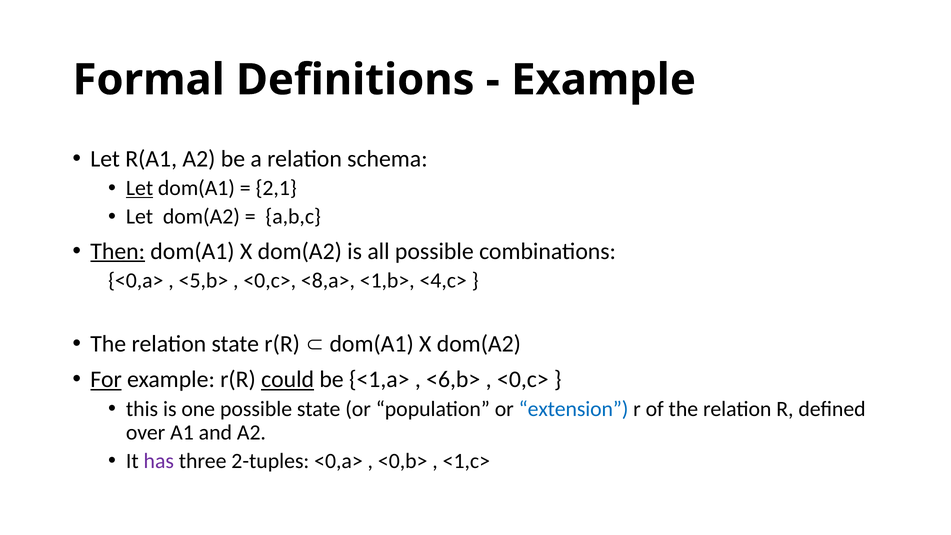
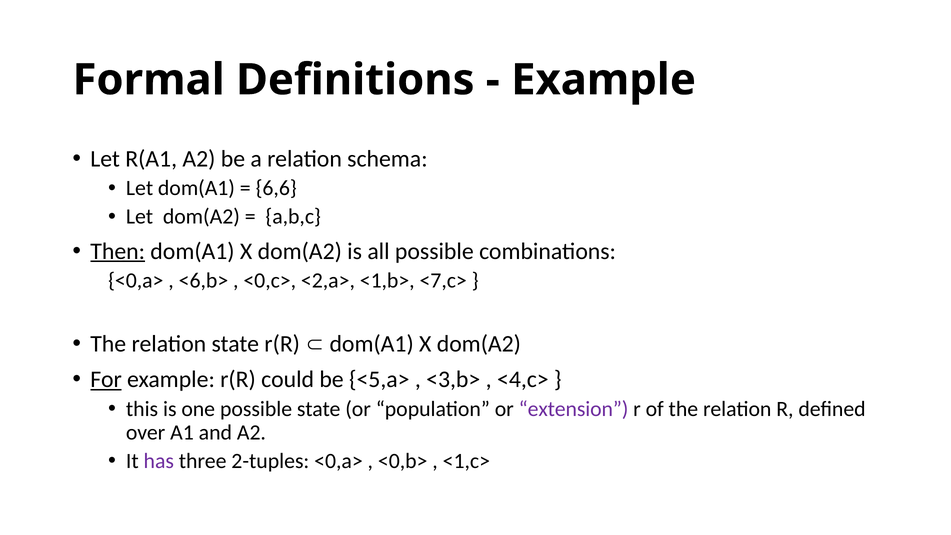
Let underline: present -> none (140, 188)
2,1: 2,1 -> 6,6 (276, 188)
<5,b>: <5,b> -> <6,b> (203, 281)
<8,a>: <8,a> -> <2,a> (328, 281)
<4,c>: <4,c> -> <7,c> (443, 281)
could underline: present -> none (288, 379)
<1,a>: <1,a> -> <5,a> (379, 379)
<6,b>: <6,b> -> <3,b> (453, 379)
<0,c>: <0,c> -> <4,c> (523, 379)
extension colour: blue -> purple (574, 409)
